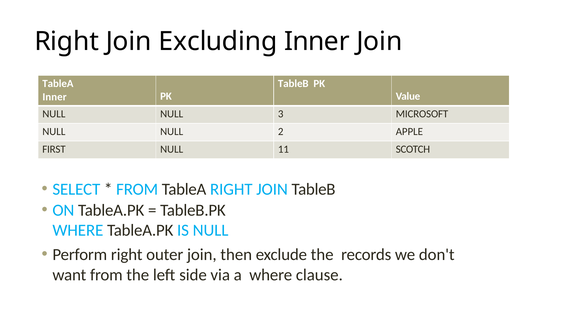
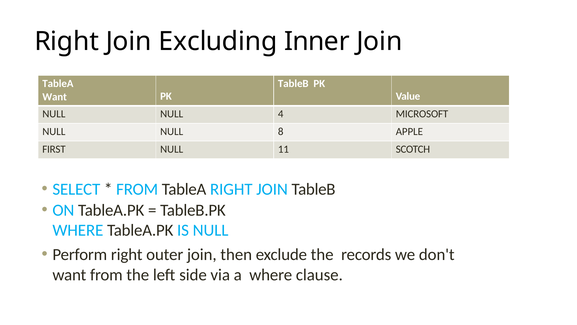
Inner: Inner -> Want (55, 97)
3: 3 -> 4 (281, 114)
2: 2 -> 8 (281, 131)
